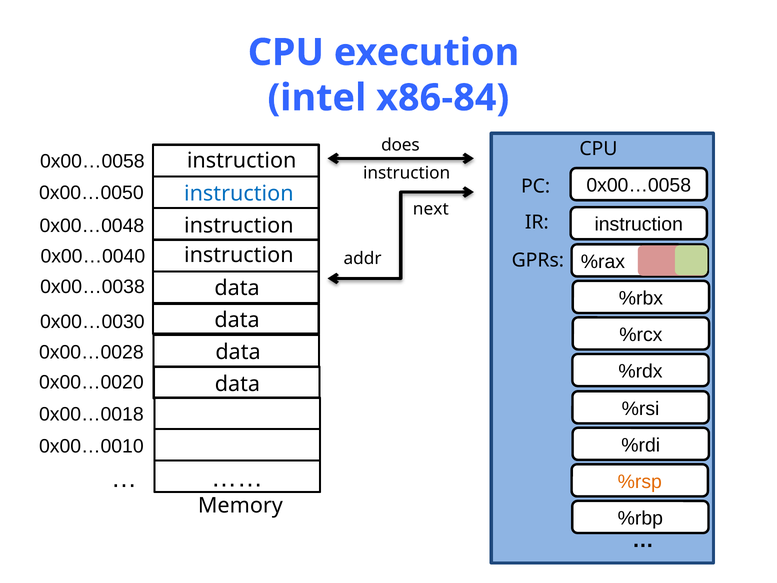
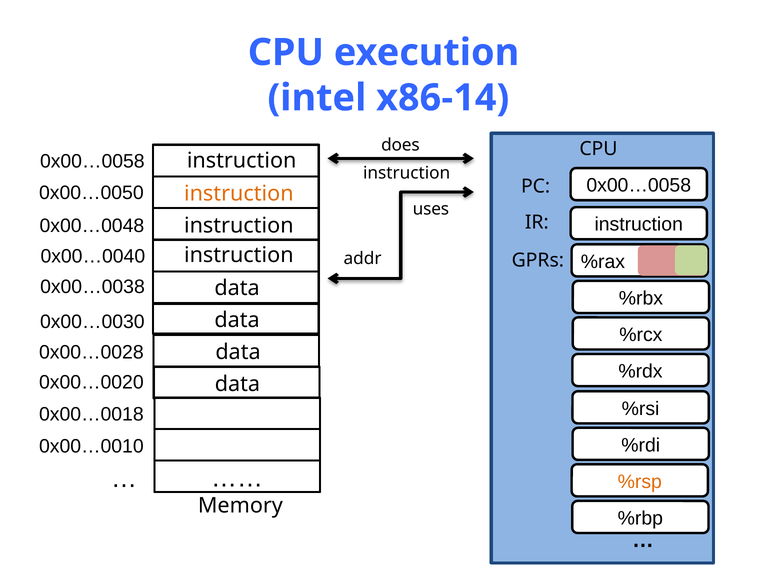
x86-84: x86-84 -> x86-14 (443, 98)
instruction colour: blue -> orange (239, 193)
next: next -> uses (431, 209)
